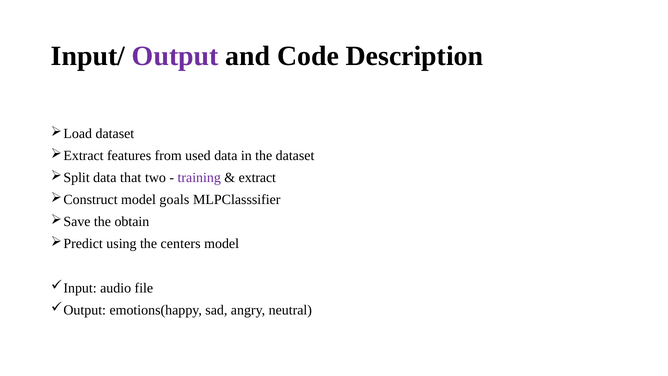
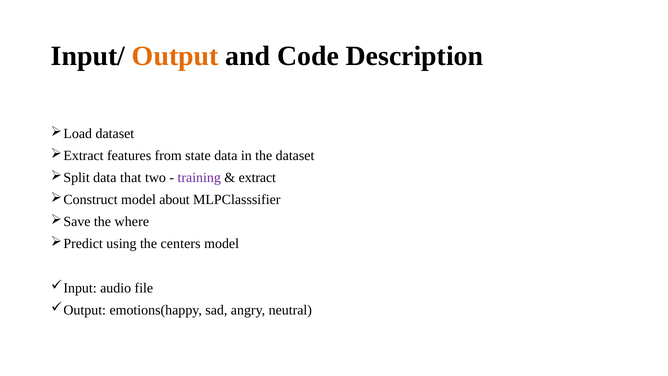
Output colour: purple -> orange (175, 56)
used: used -> state (198, 156)
goals: goals -> about (175, 200)
obtain: obtain -> where (132, 222)
